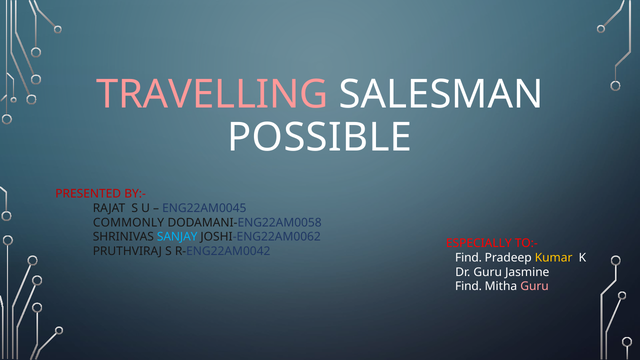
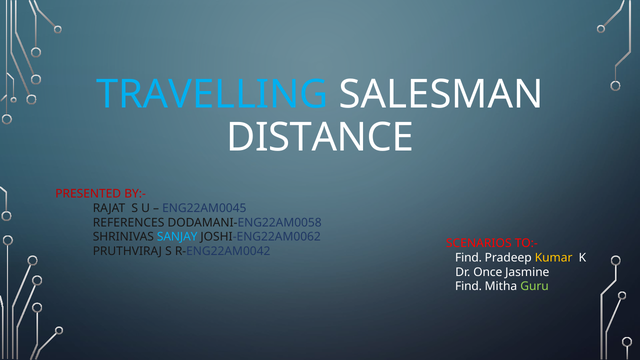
TRAVELLING colour: pink -> light blue (212, 95)
POSSIBLE: POSSIBLE -> DISTANCE (320, 138)
COMMONLY: COMMONLY -> REFERENCES (129, 223)
ESPECIALLY: ESPECIALLY -> SCENARIOS (479, 243)
Dr Guru: Guru -> Once (488, 272)
Guru colour: pink -> light green (535, 286)
